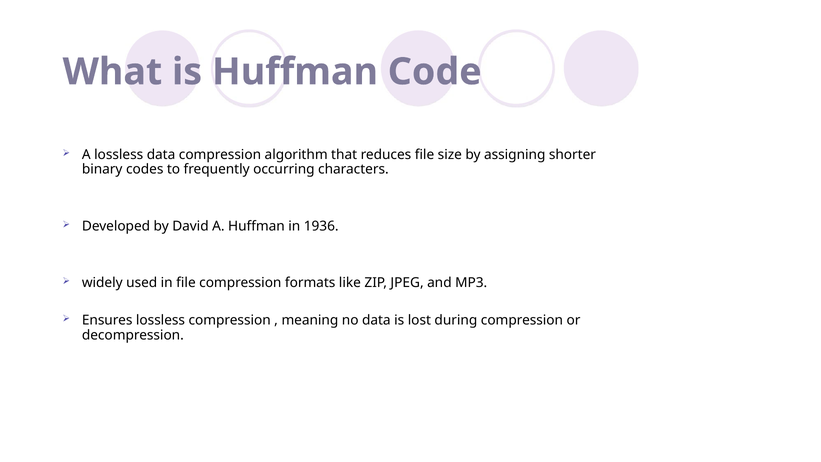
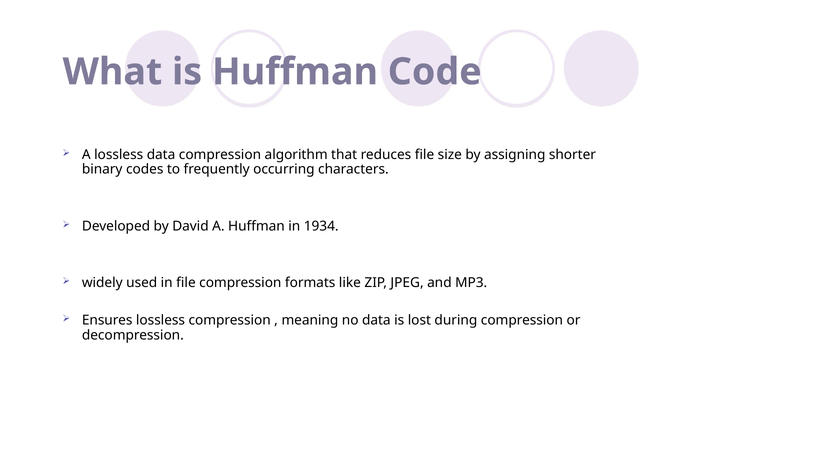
1936: 1936 -> 1934 (321, 226)
